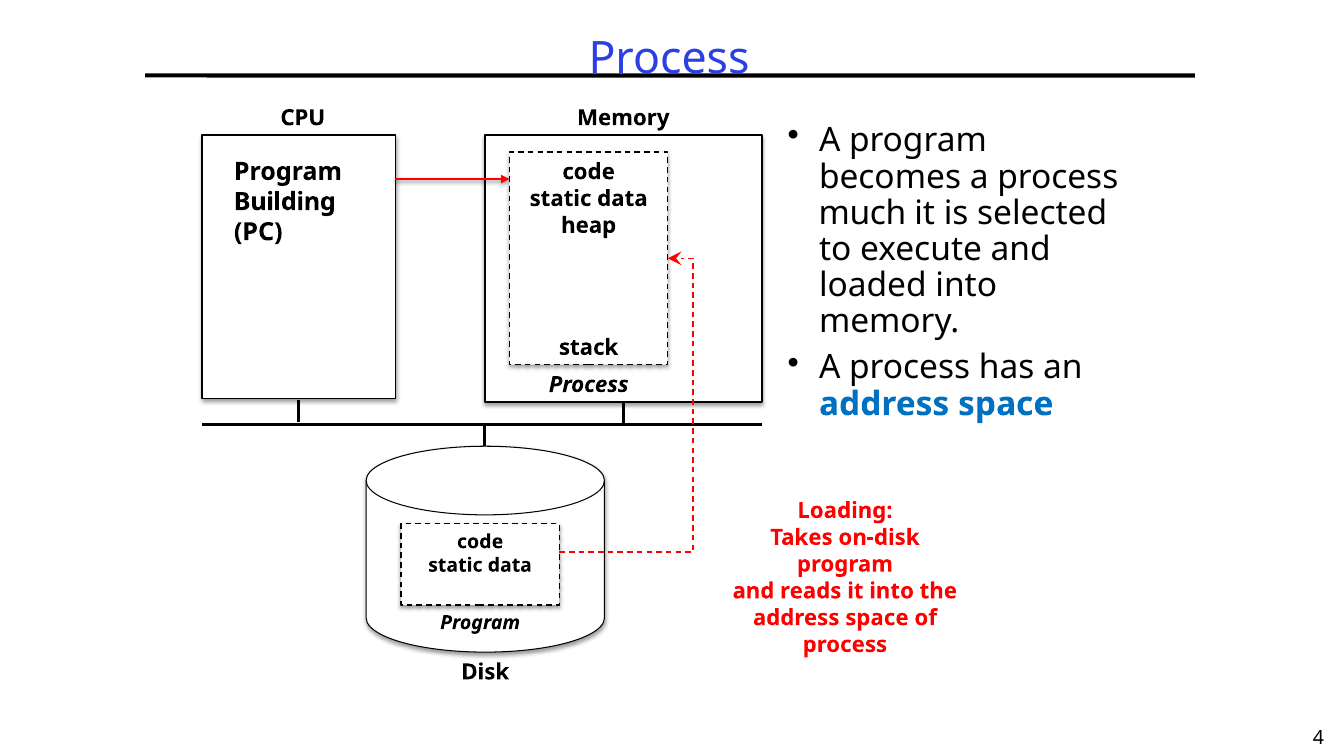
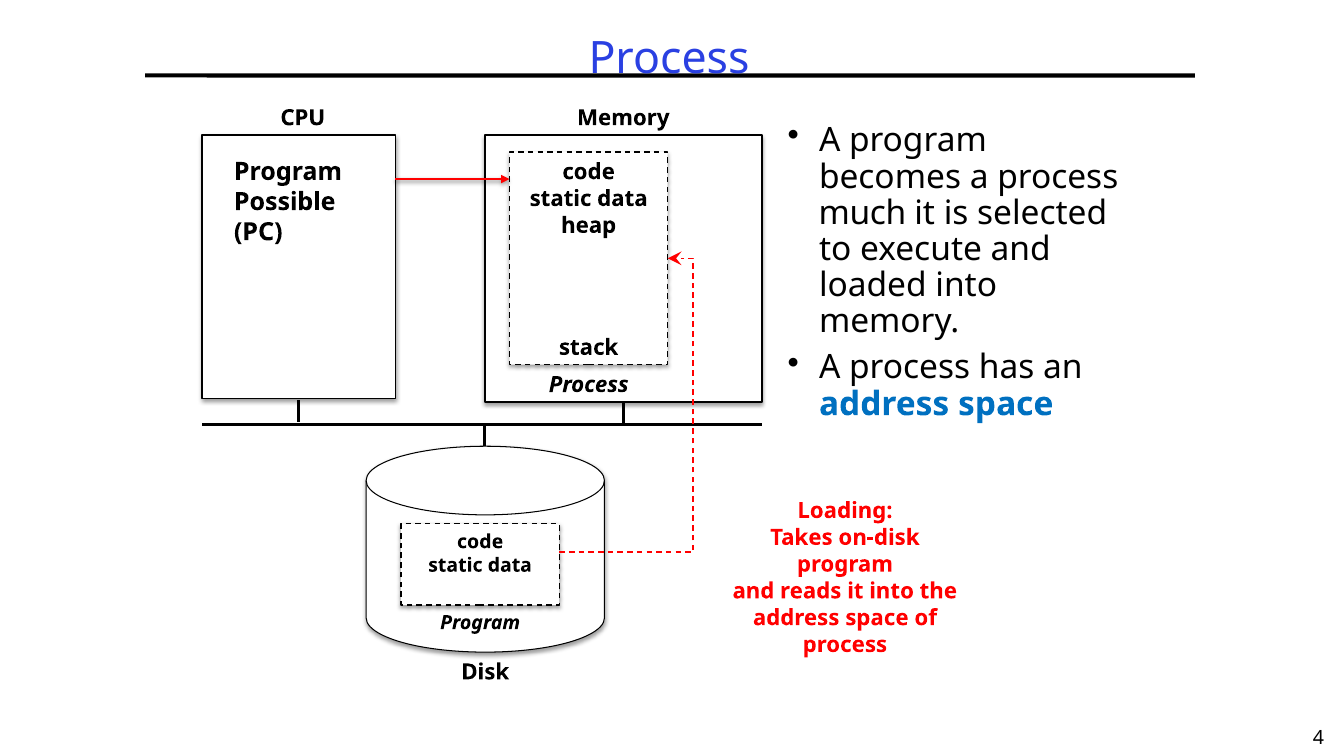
Building: Building -> Possible (285, 202)
